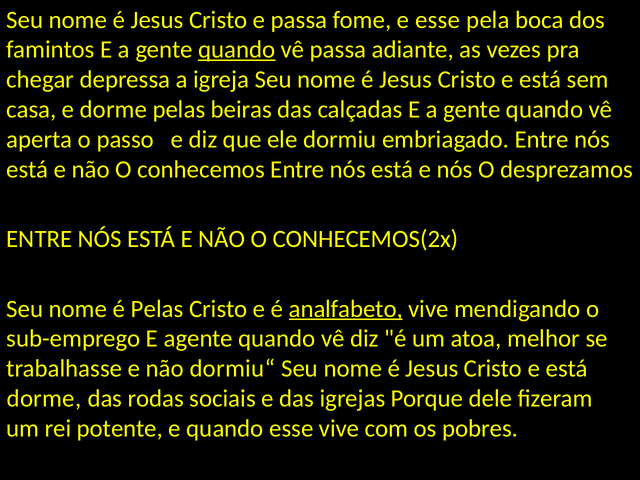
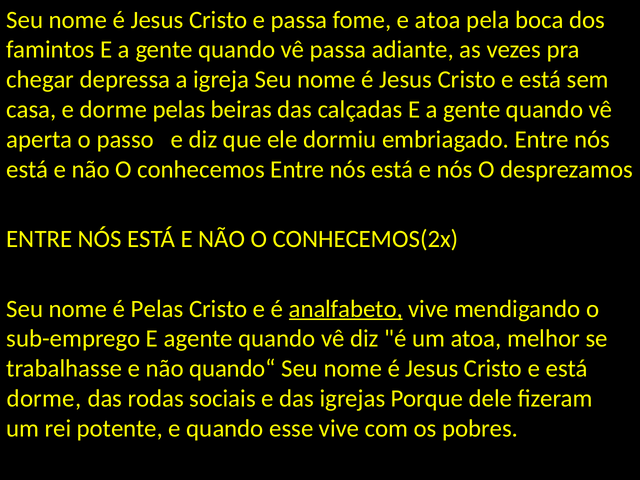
e esse: esse -> atoa (438, 20)
quando underline: present -> none (237, 50)
dormiu“: dormiu“ -> quando“ (233, 369)
